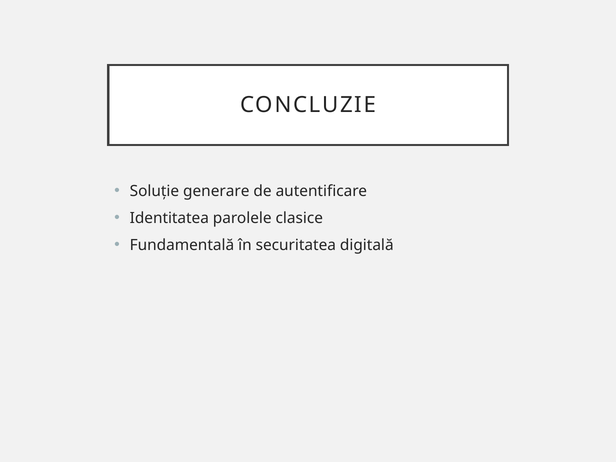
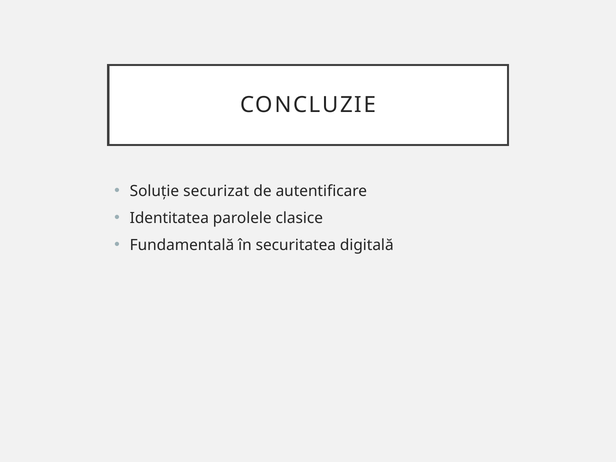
generare: generare -> securizat (216, 191)
